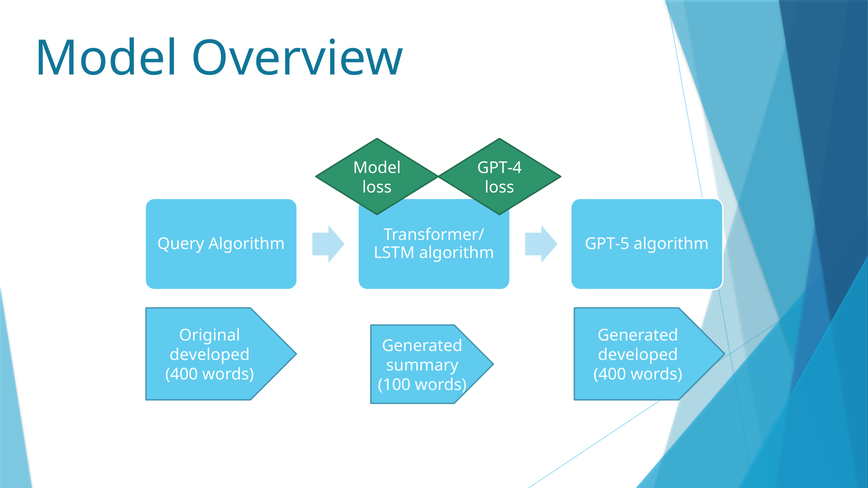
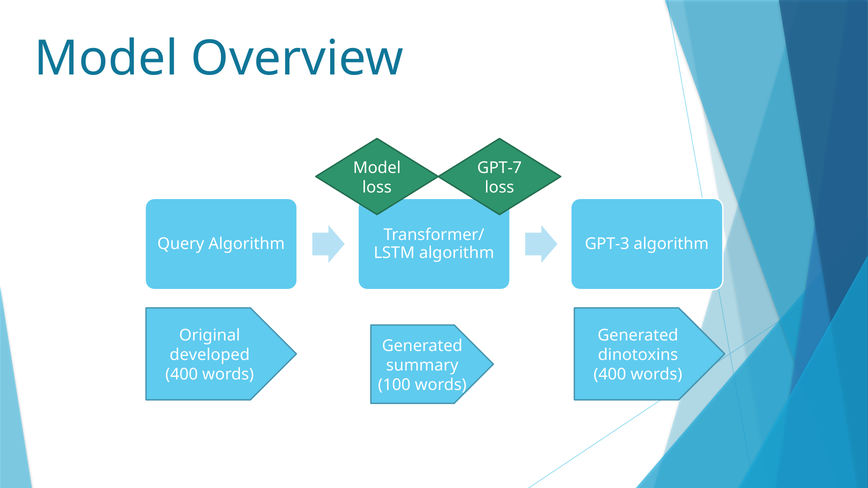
GPT-4: GPT-4 -> GPT-7 (500, 168)
GPT-5: GPT-5 -> GPT-3 (607, 244)
developed: developed -> dinotoxins (638, 355)
